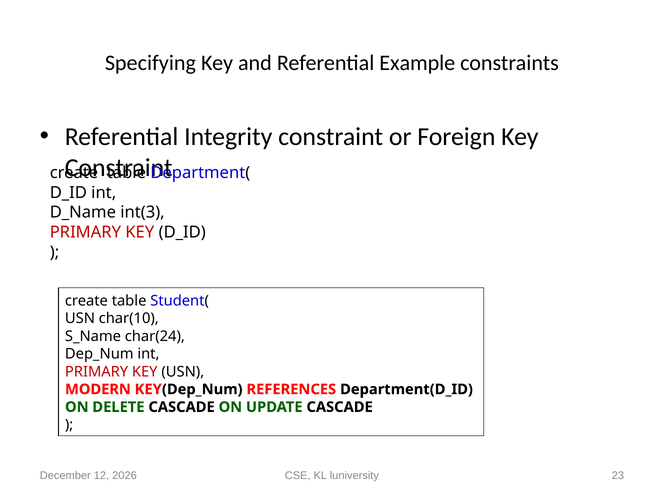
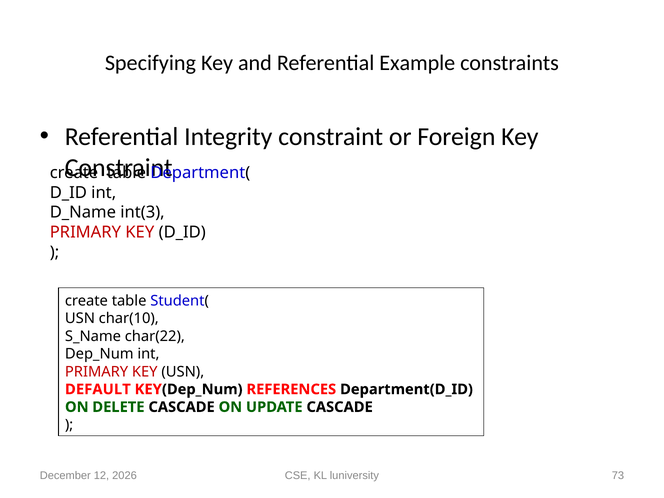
char(24: char(24 -> char(22 (155, 336)
MODERN: MODERN -> DEFAULT (98, 389)
23: 23 -> 73 (618, 476)
